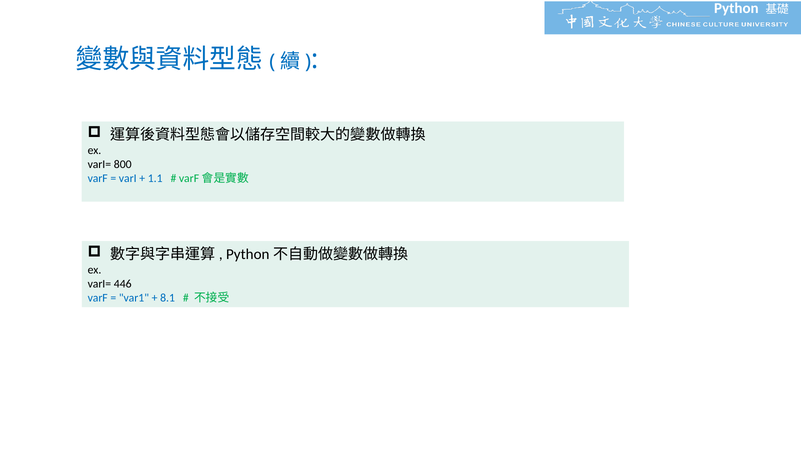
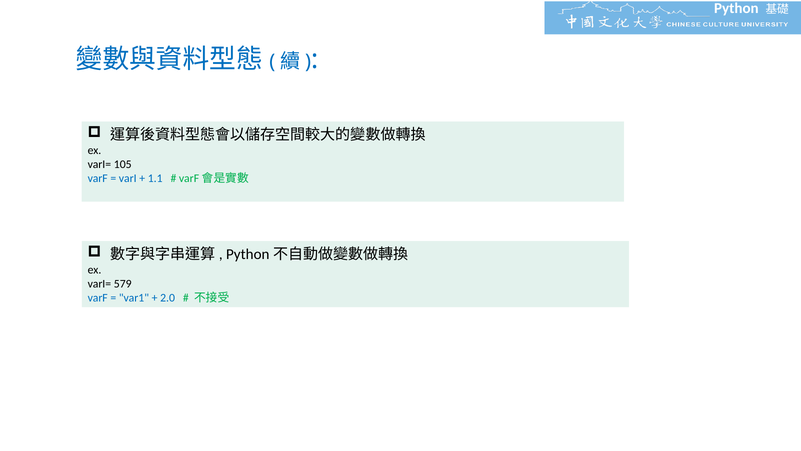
800: 800 -> 105 (123, 164)
446: 446 -> 579 (123, 284)
8.1: 8.1 -> 2.0 (168, 298)
